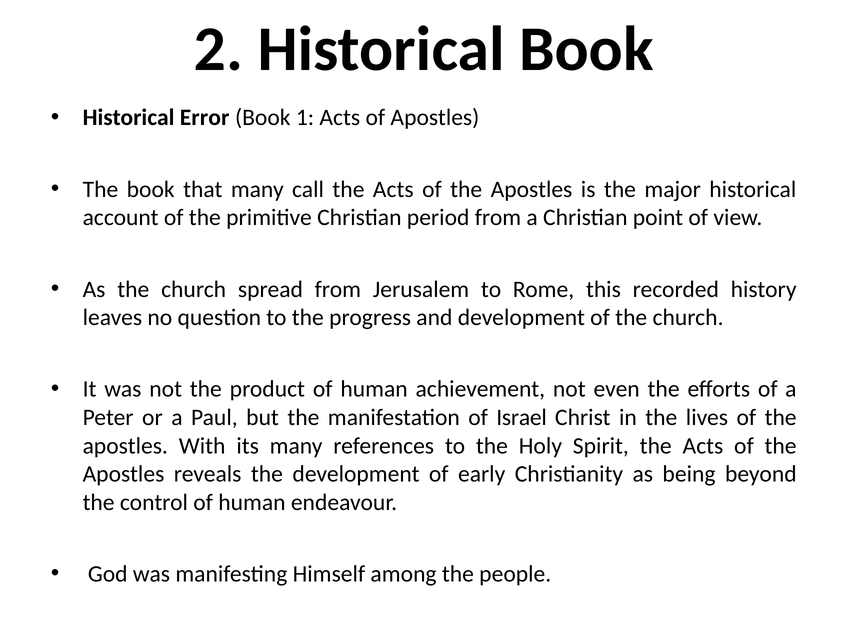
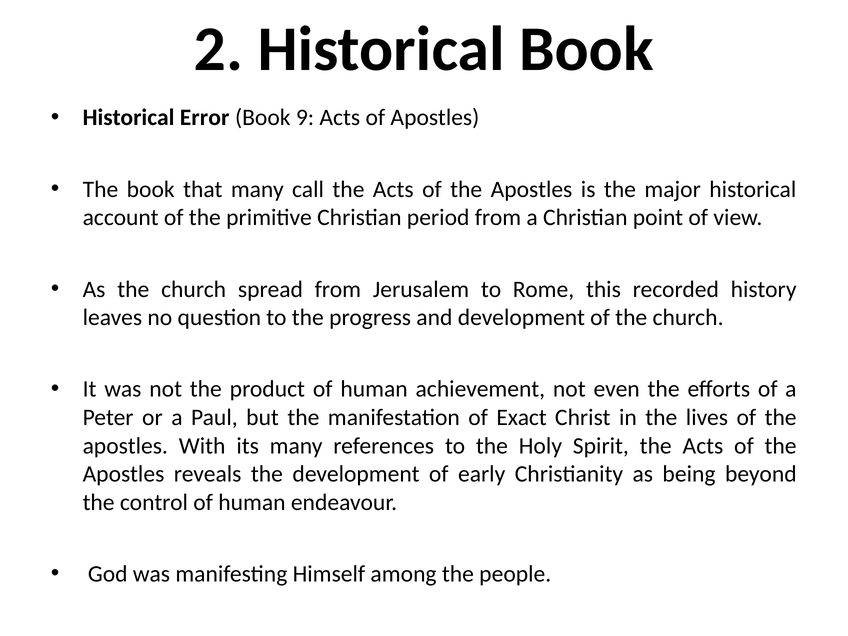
1: 1 -> 9 (305, 118)
Israel: Israel -> Exact (522, 417)
